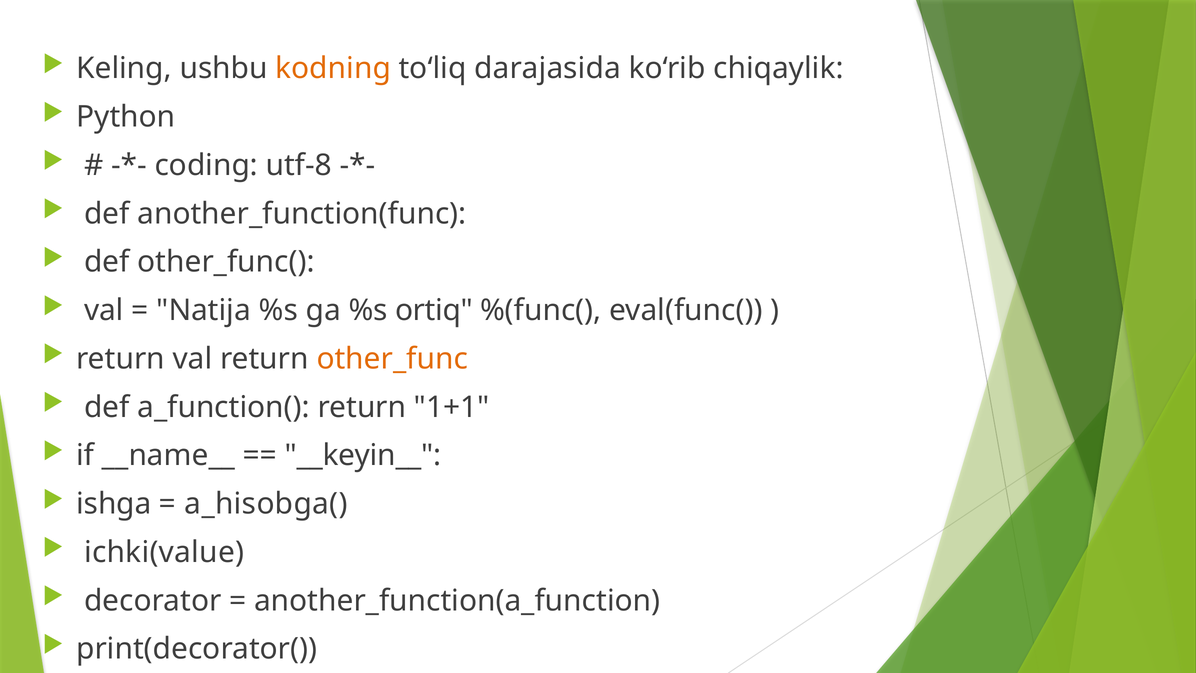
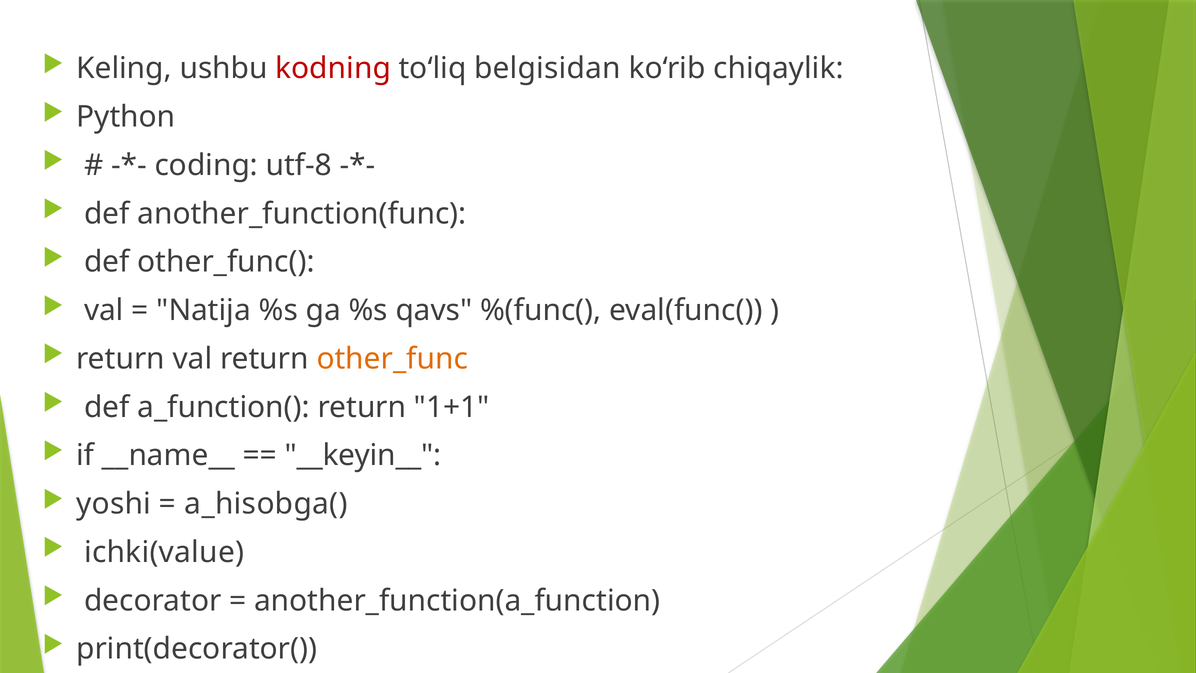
kodning colour: orange -> red (333, 69)
darajasida: darajasida -> belgisidan (548, 69)
ortiq: ortiq -> qavs (434, 310)
ishga: ishga -> yoshi (114, 504)
